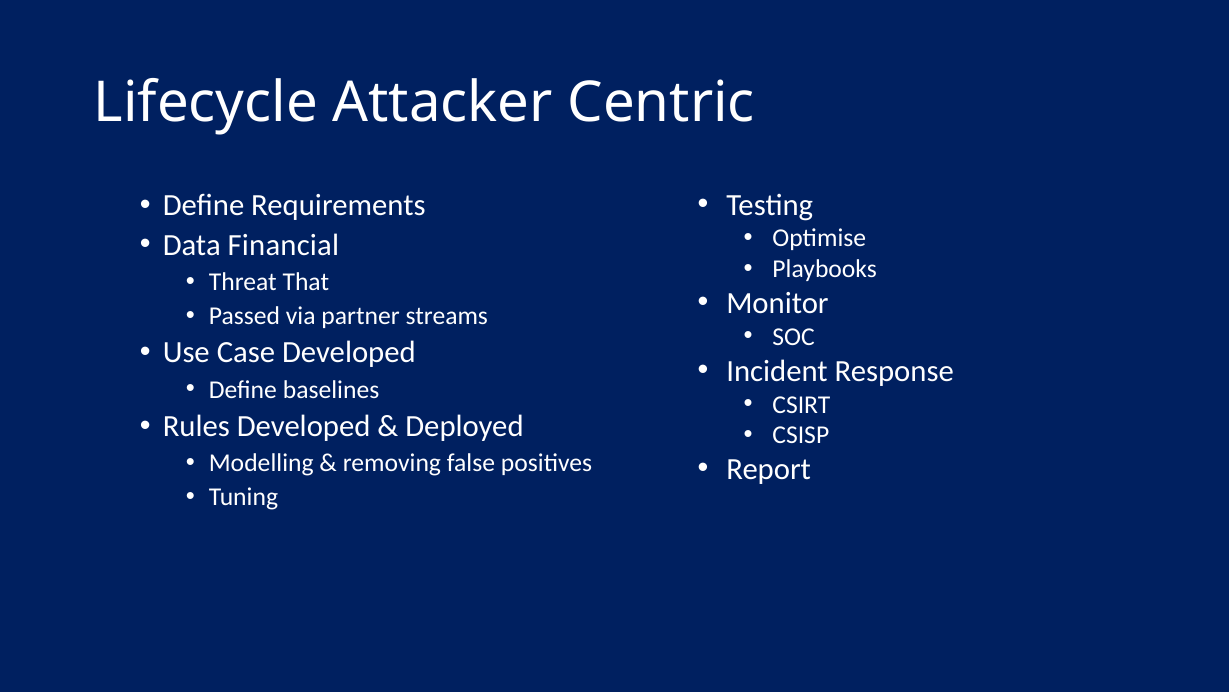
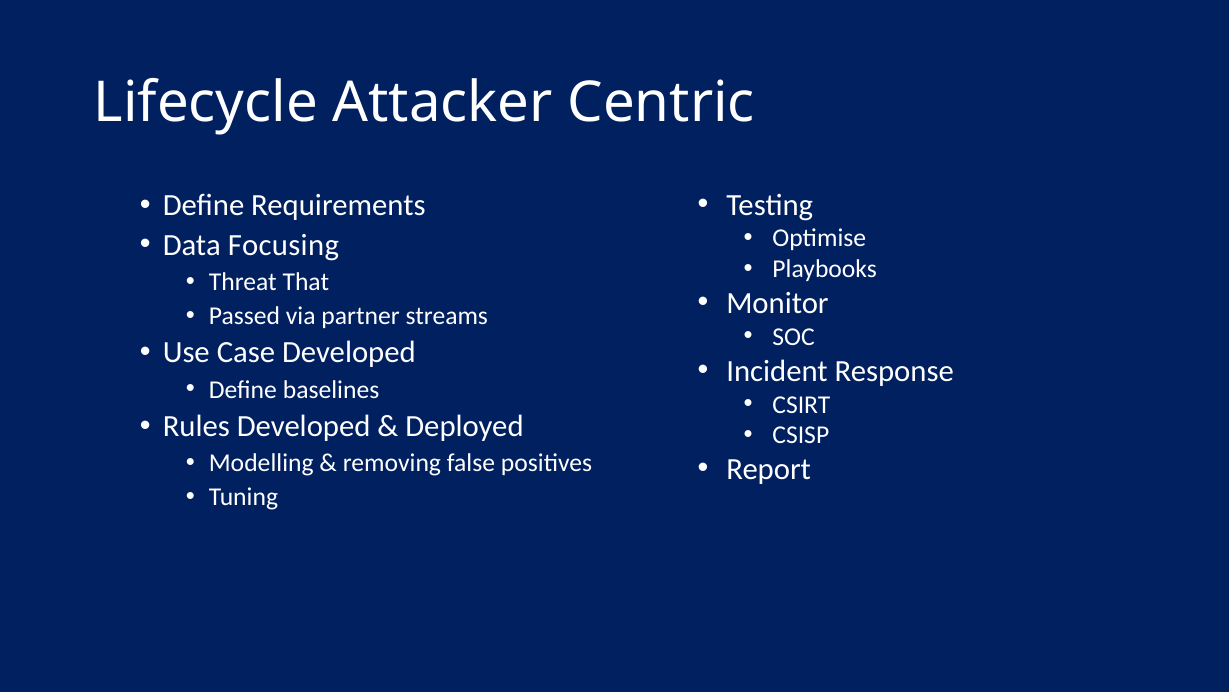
Financial: Financial -> Focusing (283, 245)
